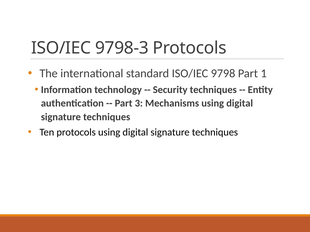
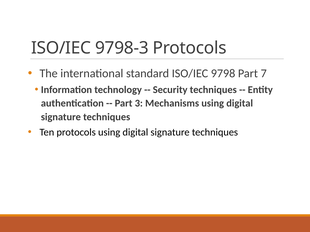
1: 1 -> 7 (264, 74)
